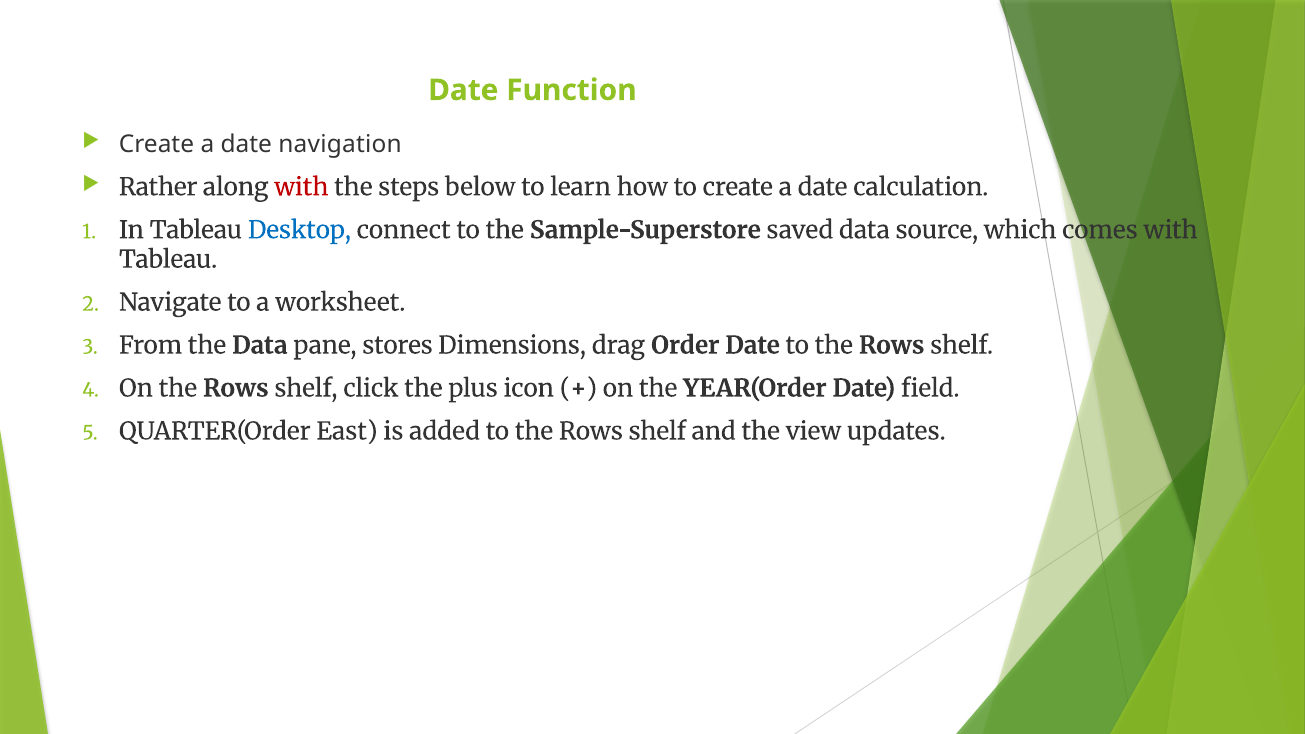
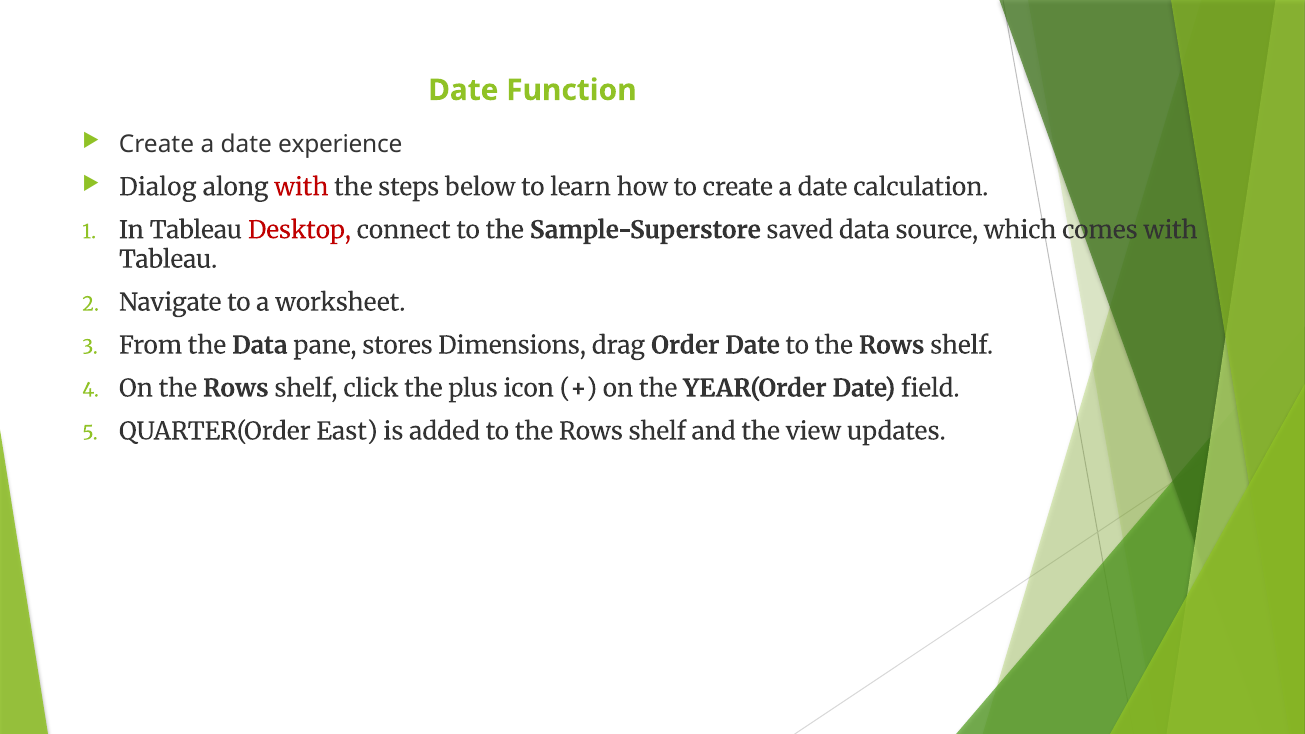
navigation: navigation -> experience (340, 144)
Rather: Rather -> Dialog (158, 187)
Desktop colour: blue -> red (300, 230)
